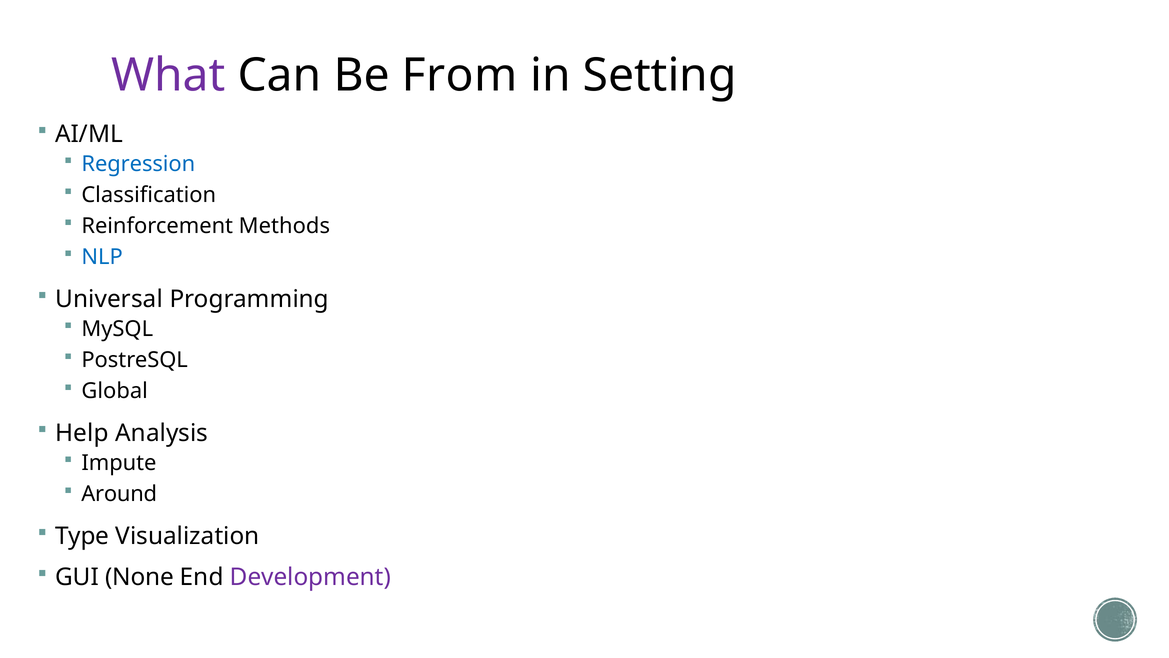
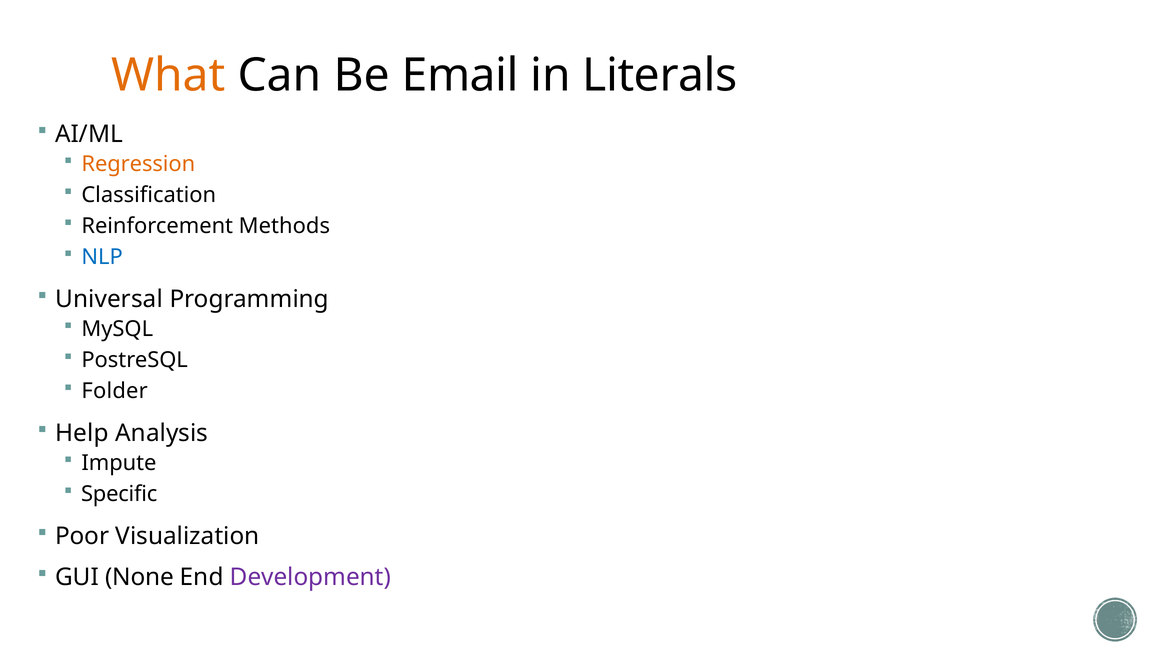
What colour: purple -> orange (169, 76)
From: From -> Email (460, 76)
Setting: Setting -> Literals (660, 76)
Regression colour: blue -> orange (138, 164)
Global: Global -> Folder (115, 391)
Around: Around -> Specific (119, 494)
Type: Type -> Poor (82, 536)
